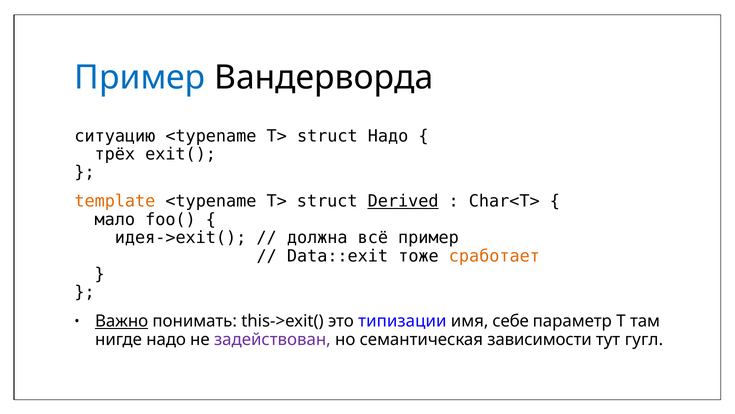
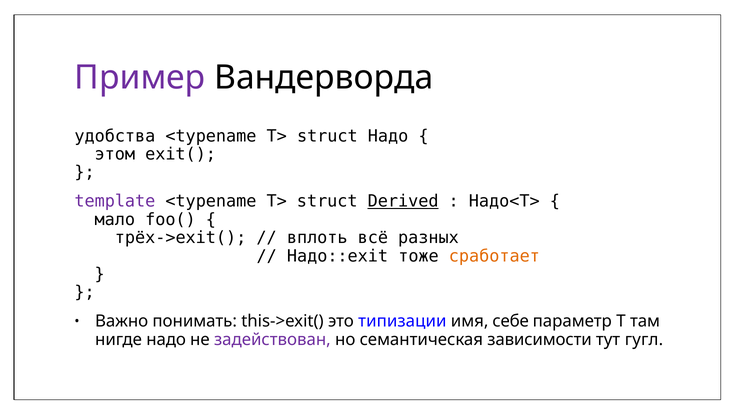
Пример colour: blue -> purple (140, 77)
ситуацию: ситуацию -> удобства (115, 136)
трёх: трёх -> этом (115, 154)
template colour: orange -> purple (115, 201)
Char<T>: Char<T> -> Надо<T> (504, 201)
идея->exit(: идея->exit( -> трёх->exit( (181, 237)
должна: должна -> вплоть (317, 237)
всё пример: пример -> разных (428, 237)
Data::exit: Data::exit -> Надо::exit (338, 256)
Важно underline: present -> none (122, 321)
